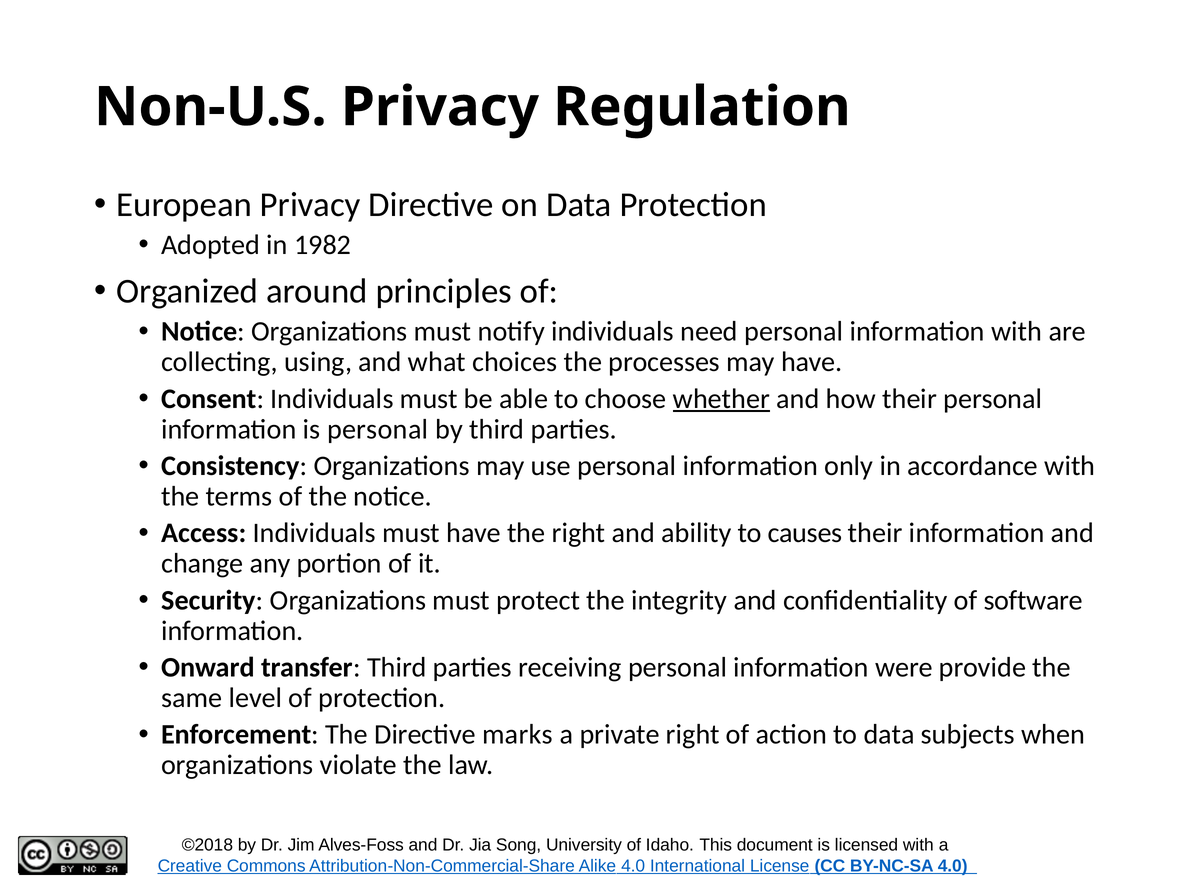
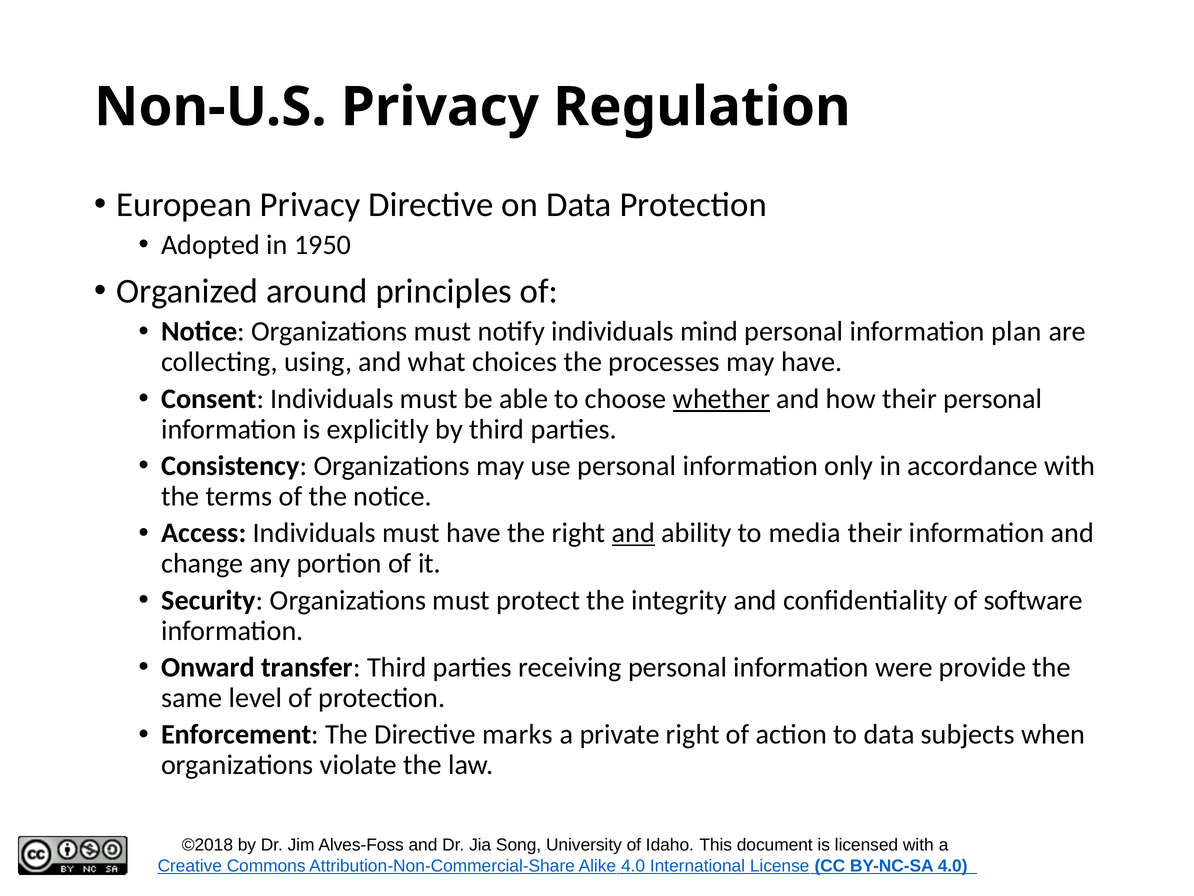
1982: 1982 -> 1950 (323, 245)
need: need -> mind (709, 331)
information with: with -> plan (1017, 331)
is personal: personal -> explicitly (378, 429)
and underline: none -> present (633, 533)
causes: causes -> media (805, 533)
